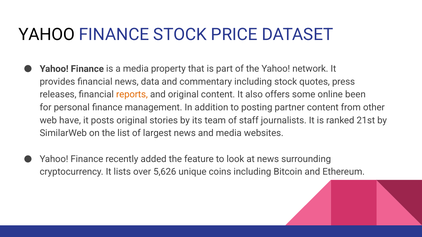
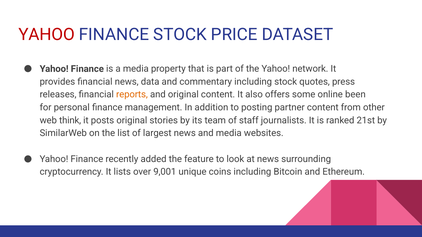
YAHOO colour: black -> red (47, 35)
have: have -> think (70, 121)
5,626: 5,626 -> 9,001 (165, 172)
